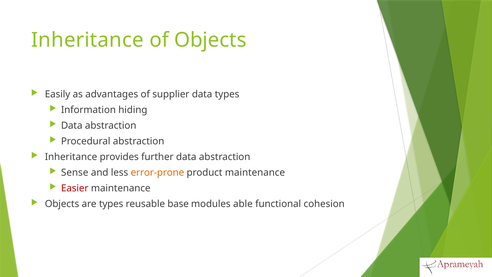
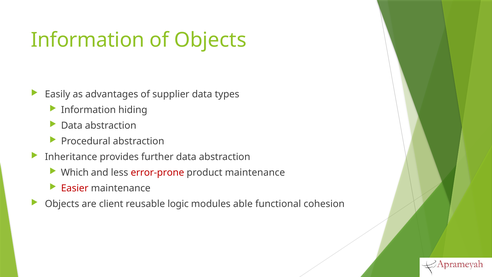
Inheritance: Inheritance -> Information (88, 40)
Sense: Sense -> Which (75, 172)
error-prone colour: orange -> red (157, 172)
are types: types -> client (111, 204)
base: base -> logic (178, 204)
